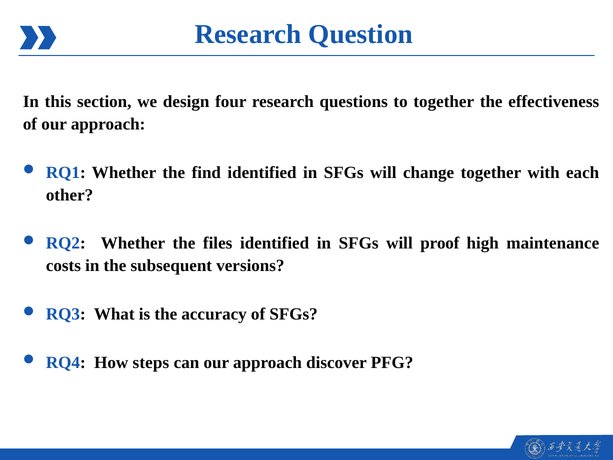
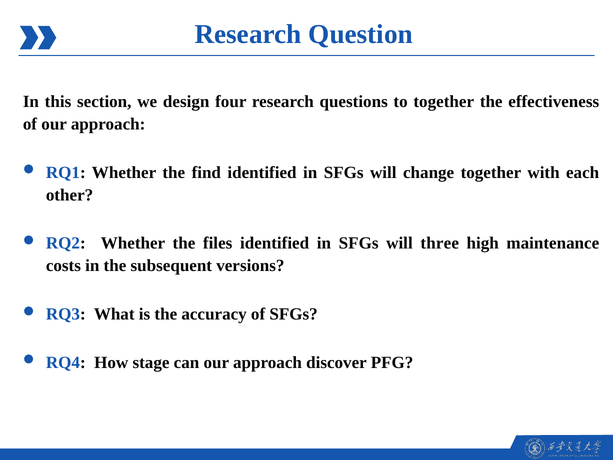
proof: proof -> three (440, 243)
steps: steps -> stage (151, 362)
